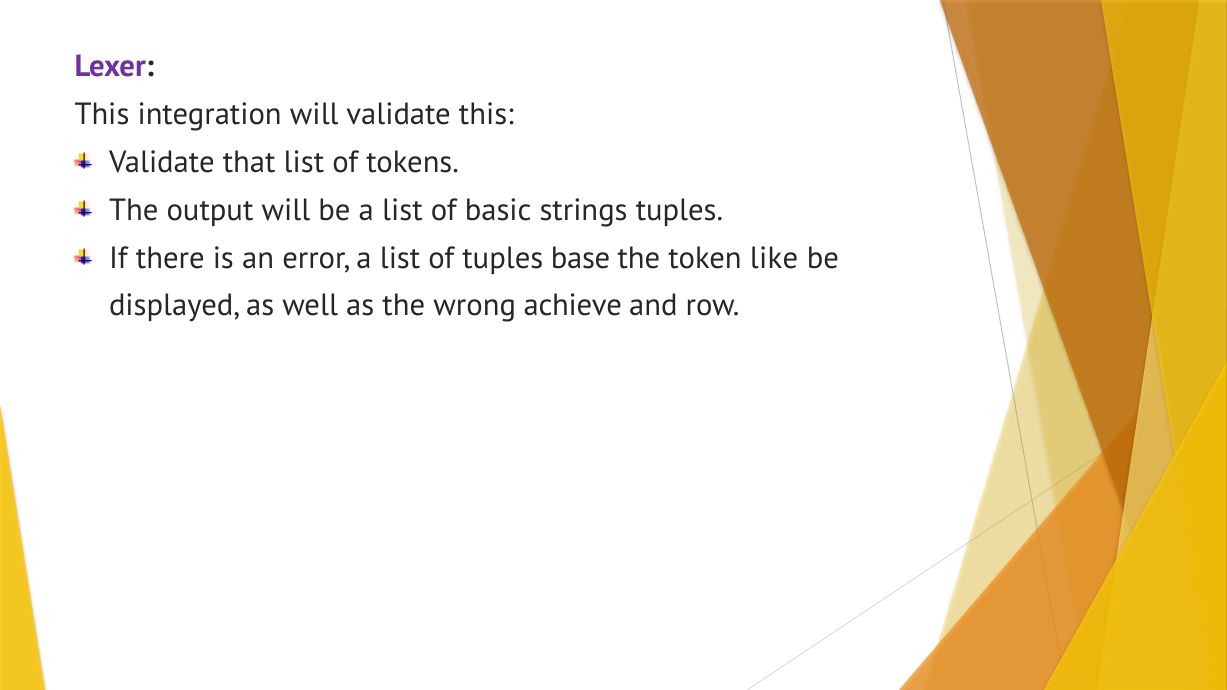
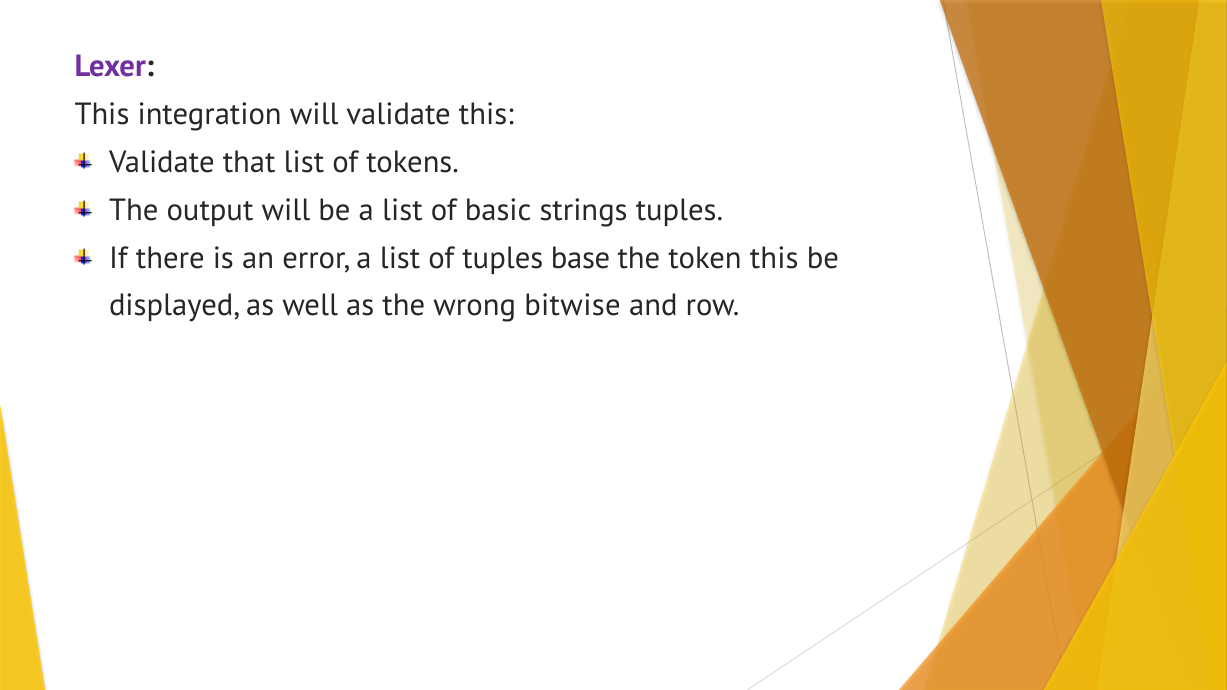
token like: like -> this (774, 258)
achieve: achieve -> bitwise (572, 306)
